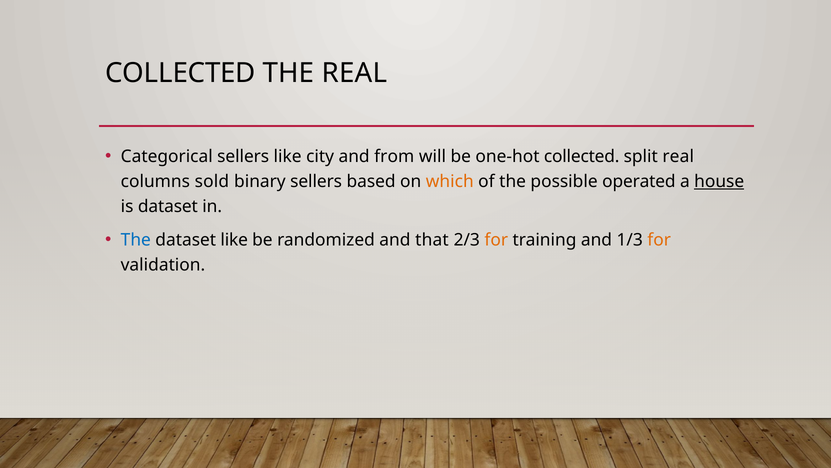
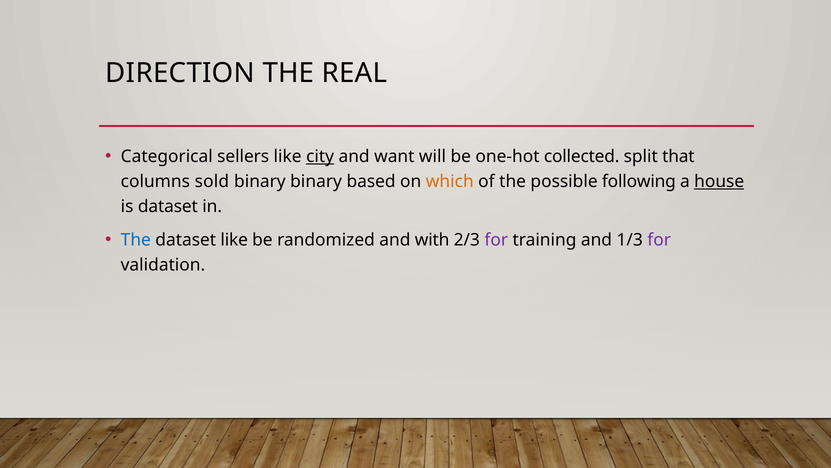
COLLECTED: COLLECTED -> DIRECTION (180, 73)
city underline: none -> present (320, 156)
from: from -> want (394, 156)
split real: real -> that (678, 156)
binary sellers: sellers -> binary (316, 181)
operated: operated -> following (639, 181)
that: that -> with (432, 240)
for colour: orange -> purple (496, 240)
for colour: orange -> purple (659, 240)
